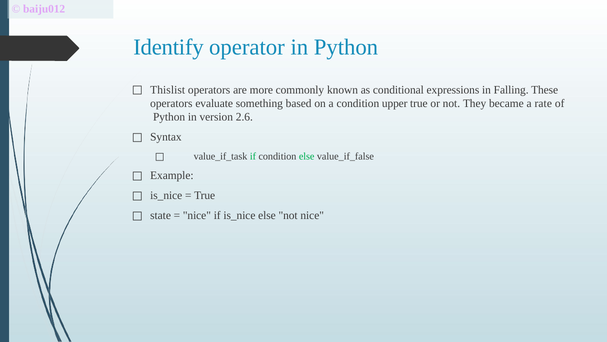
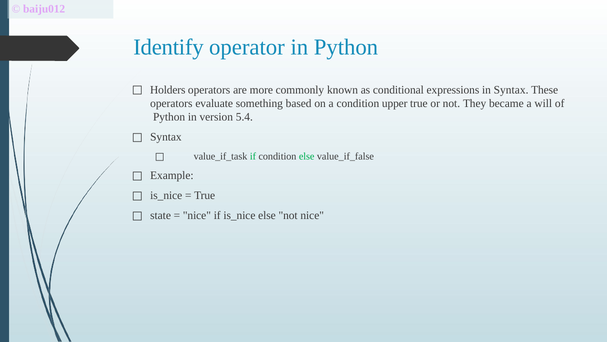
Thislist: Thislist -> Holders (168, 90)
in Falling: Falling -> Syntax (511, 90)
rate: rate -> will (543, 103)
2.6: 2.6 -> 5.4 (244, 117)
